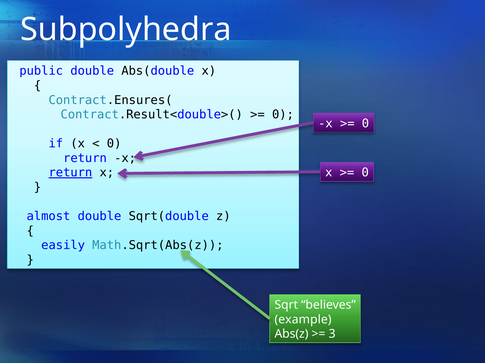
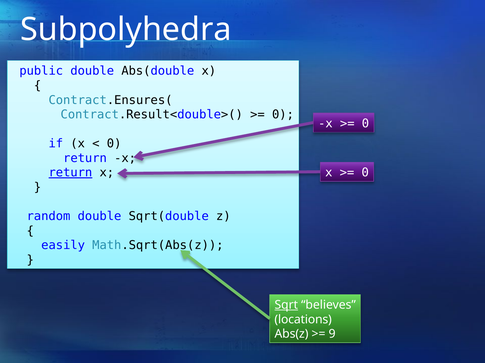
almost: almost -> random (48, 217)
Sqrt underline: none -> present (286, 306)
example: example -> locations (303, 320)
3: 3 -> 9 (332, 335)
